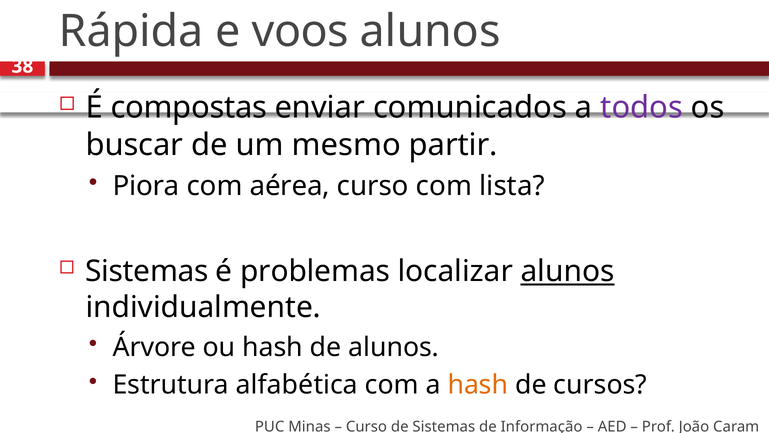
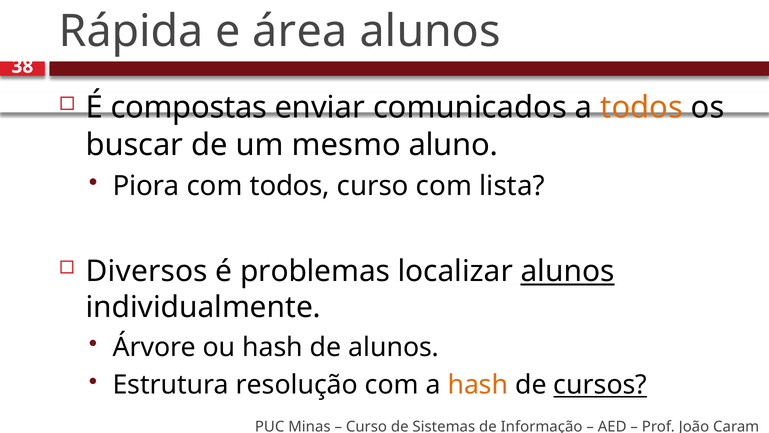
voos: voos -> área (300, 31)
todos colour: purple -> orange (642, 108)
partir: partir -> aluno (453, 145)
com aérea: aérea -> todos (290, 186)
Sistemas: Sistemas -> Diversos (147, 271)
alfabética: alfabética -> resolução (297, 385)
cursos underline: none -> present (600, 385)
